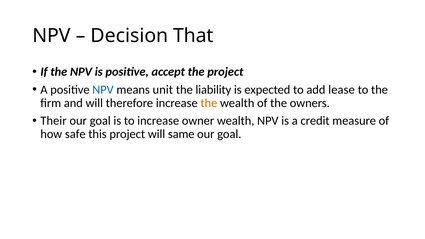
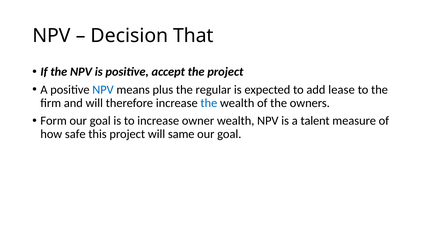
unit: unit -> plus (163, 90)
liability: liability -> regular (213, 90)
the colour: orange -> blue (209, 103)
Their: Their -> Form (54, 121)
credit: credit -> talent (315, 121)
